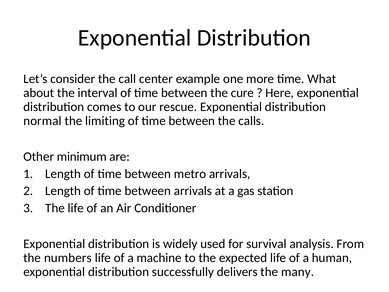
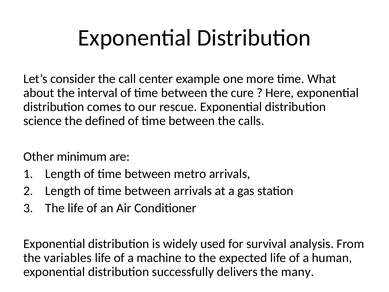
normal: normal -> science (43, 121)
limiting: limiting -> defined (105, 121)
numbers: numbers -> variables (68, 258)
